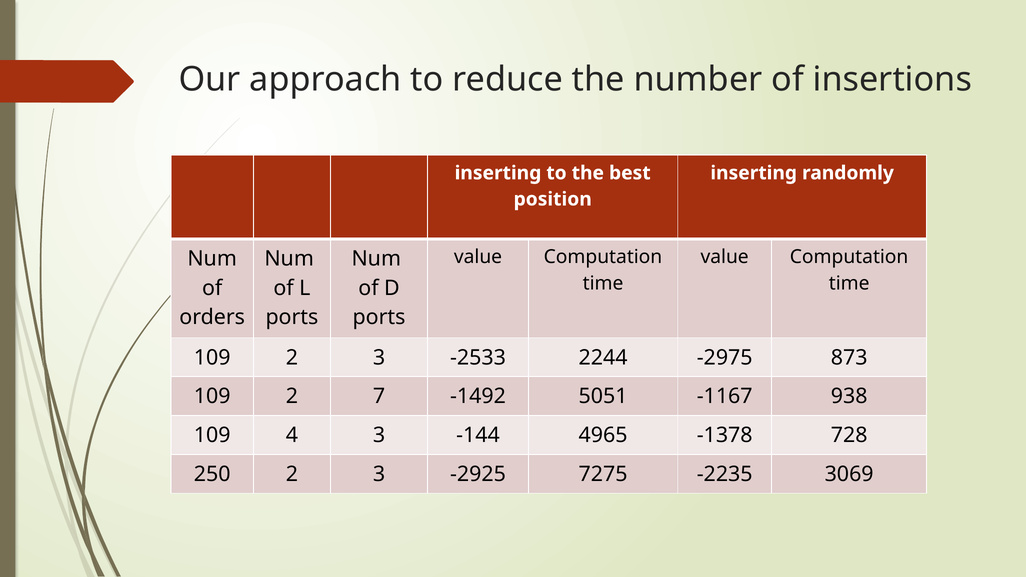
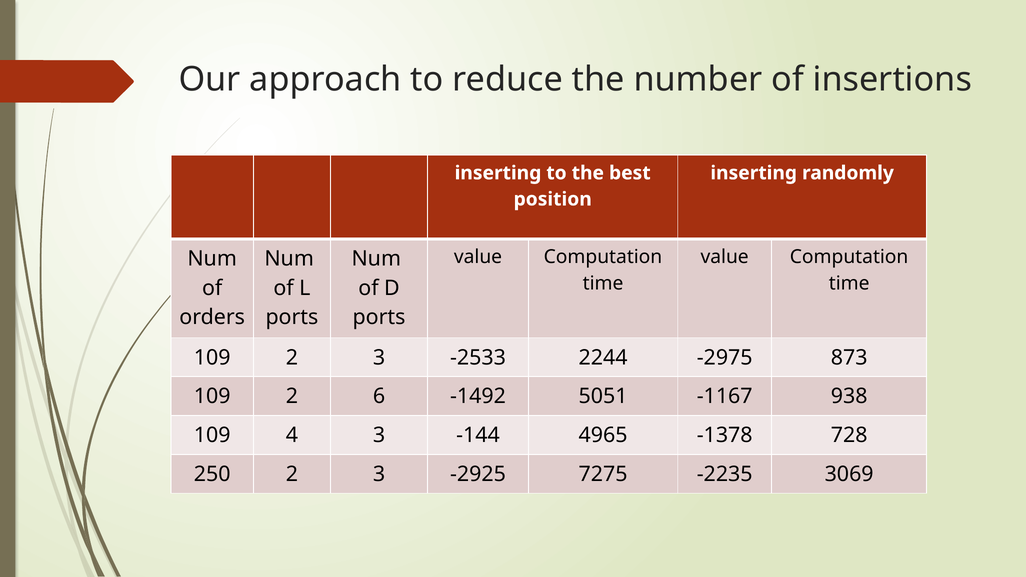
7: 7 -> 6 (379, 396)
